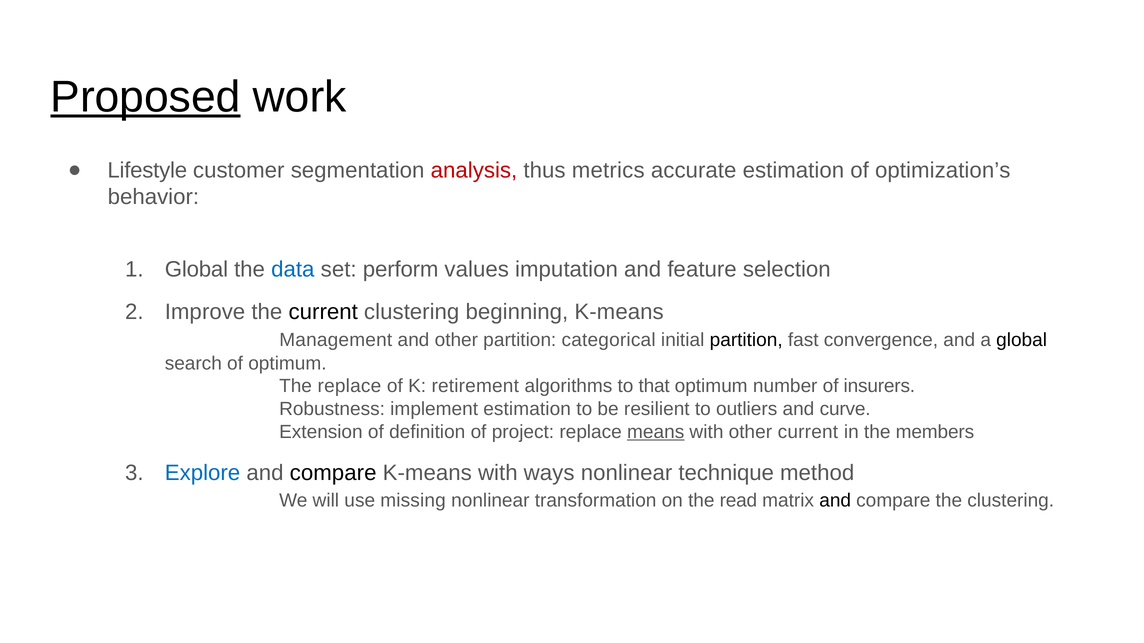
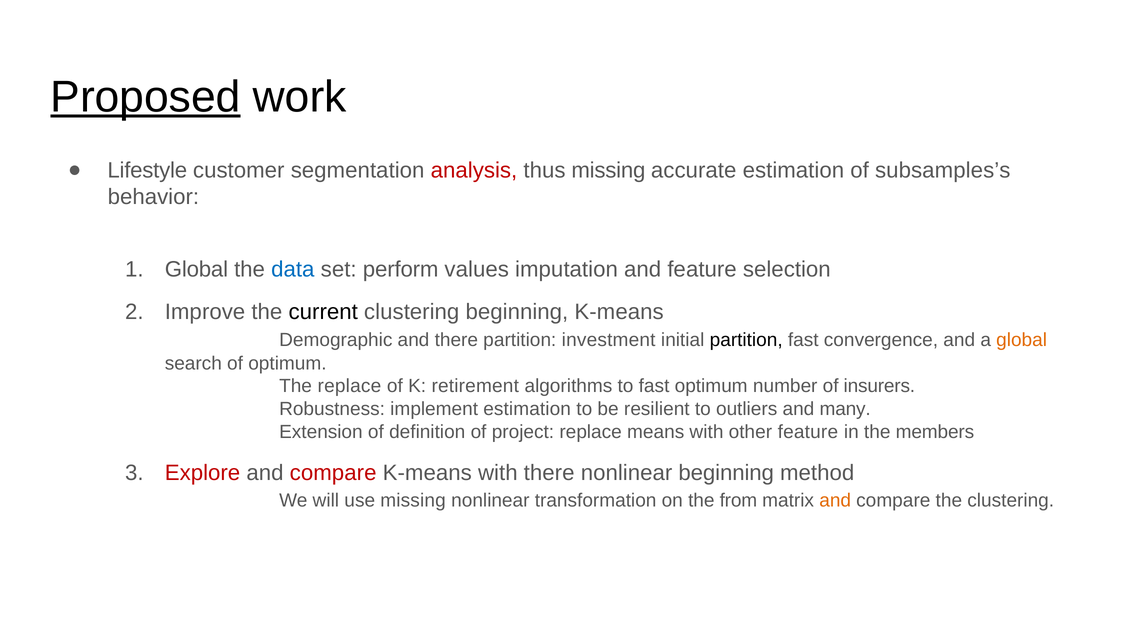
thus metrics: metrics -> missing (608, 171)
optimization’s: optimization’s -> subsamples’s (943, 171)
Management: Management -> Demographic (336, 340)
and other: other -> there (456, 340)
categorical: categorical -> investment (609, 340)
global colour: black -> orange (1022, 340)
to that: that -> fast (654, 387)
curve: curve -> many (845, 409)
means underline: present -> none (656, 432)
other current: current -> feature (808, 432)
Explore colour: blue -> red (203, 473)
compare colour: black -> red (333, 473)
with ways: ways -> there (549, 473)
nonlinear technique: technique -> beginning (726, 473)
read: read -> from (738, 501)
and colour: black -> orange (835, 501)
